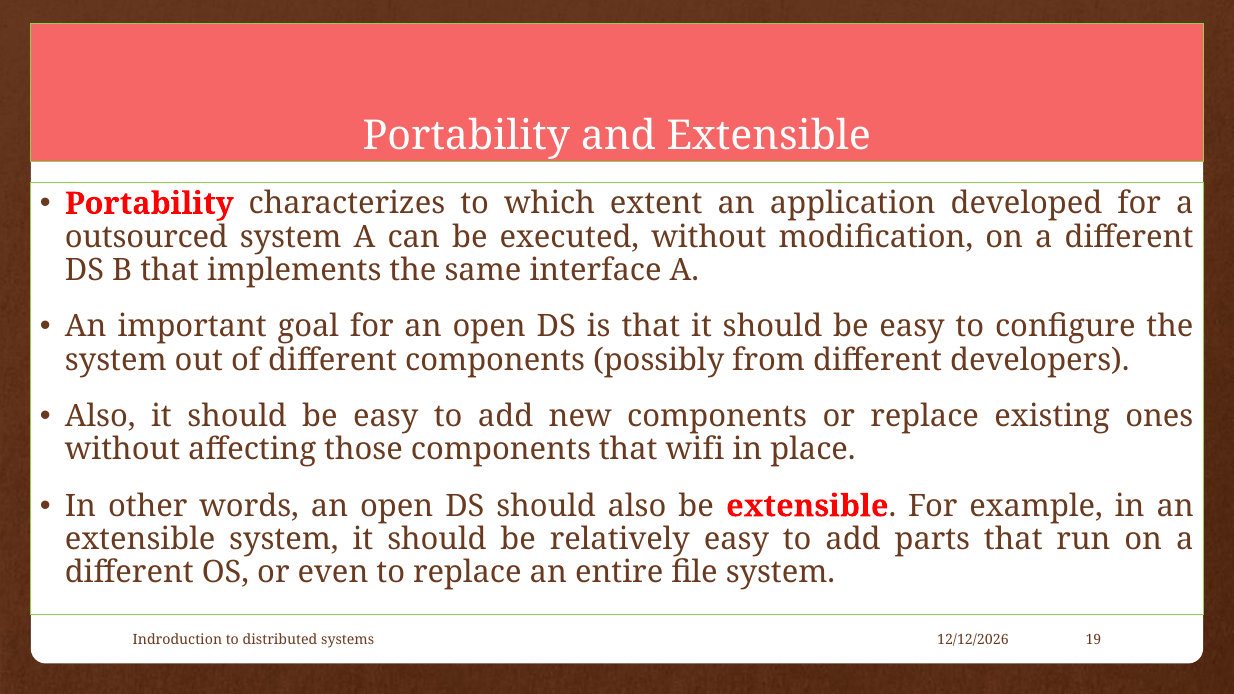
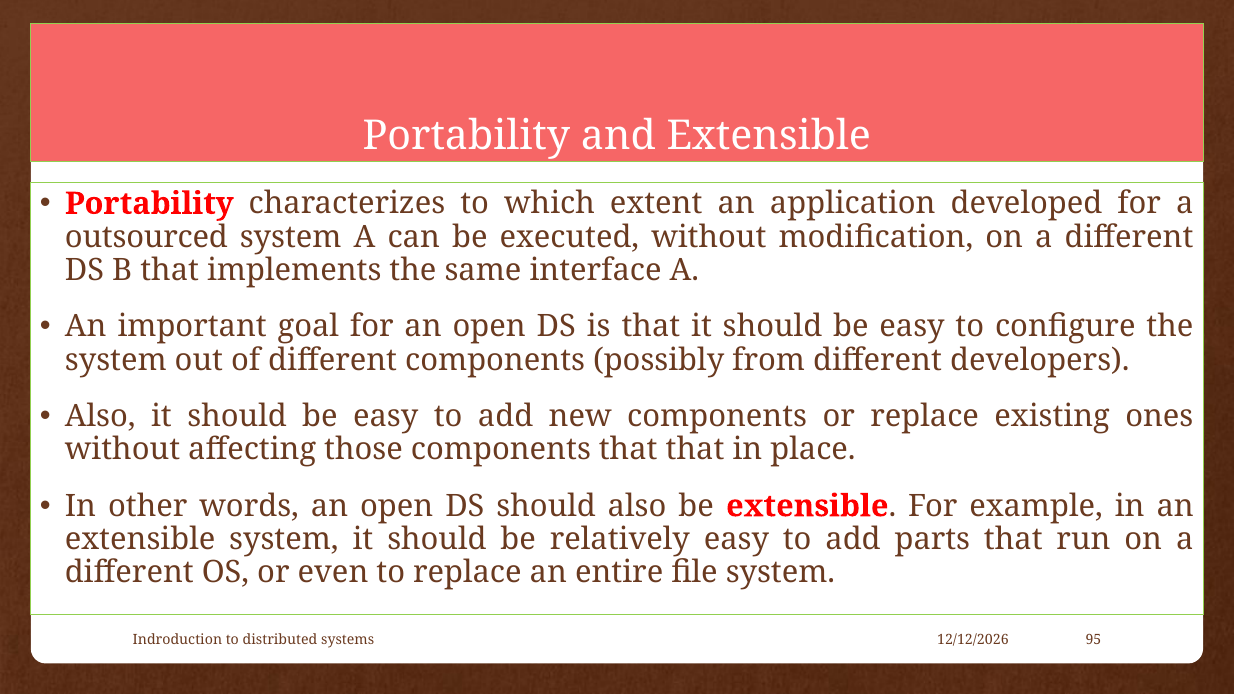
that wifi: wifi -> that (695, 450)
19: 19 -> 95 (1093, 640)
